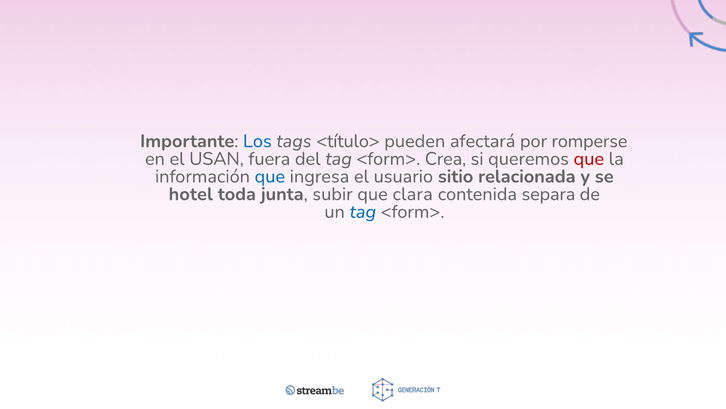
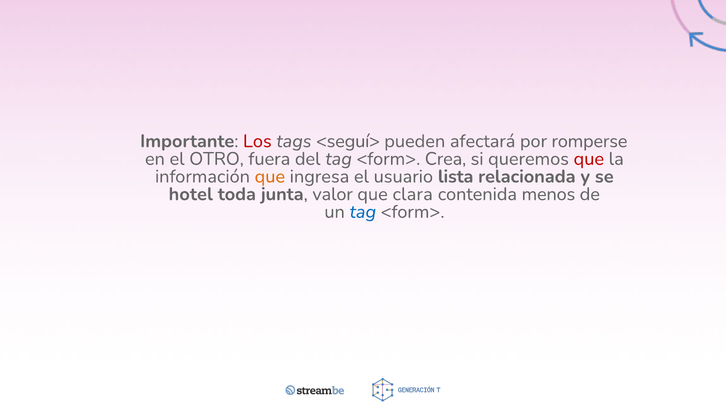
Los colour: blue -> red (257, 141)
<título>: <título> -> <seguí> (348, 141)
USAN: USAN -> OTRO (217, 159)
que colour: blue -> orange (270, 176)
sitio: sitio -> lista (456, 176)
subir: subir -> valor (333, 194)
separa: separa -> menos (548, 194)
